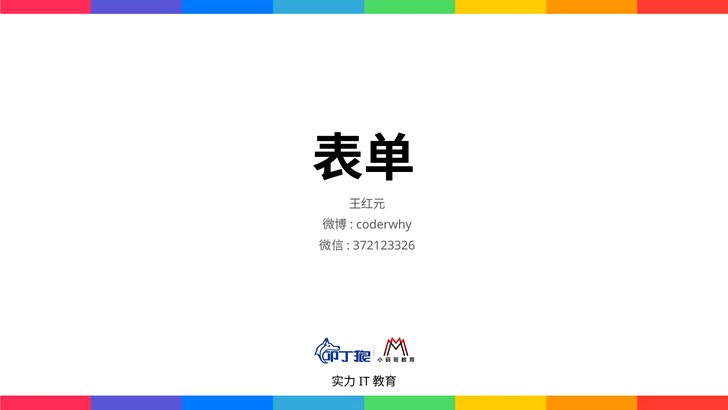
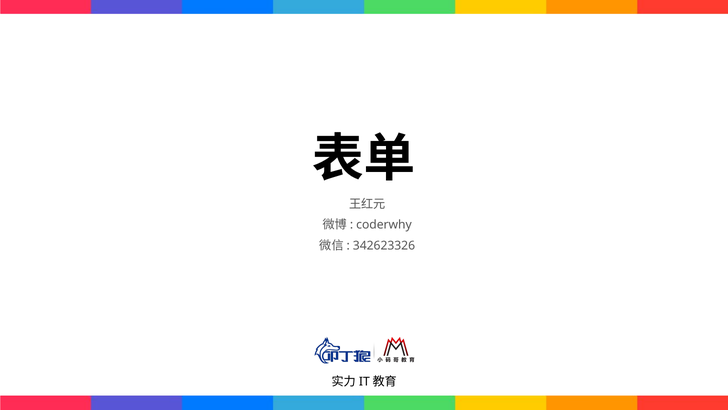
372123326: 372123326 -> 342623326 (384, 245)
